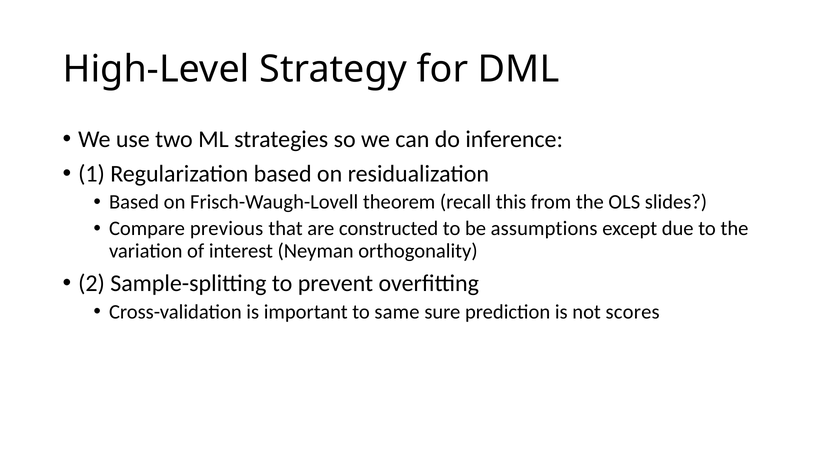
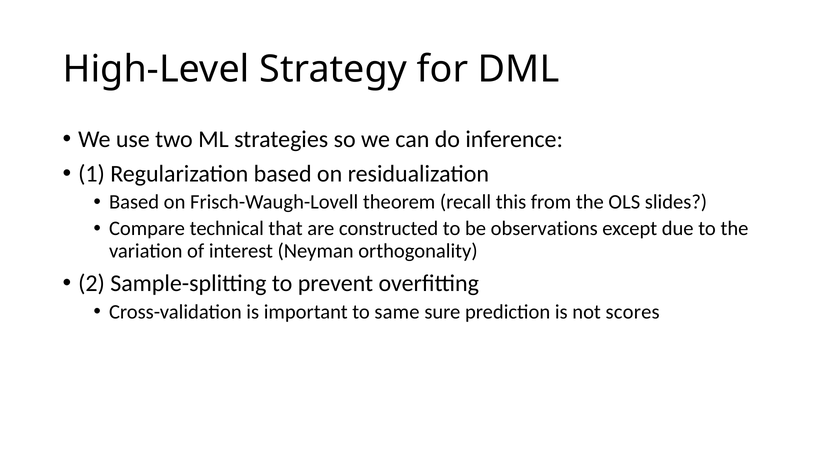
previous: previous -> technical (227, 229)
assumptions: assumptions -> observations (544, 229)
